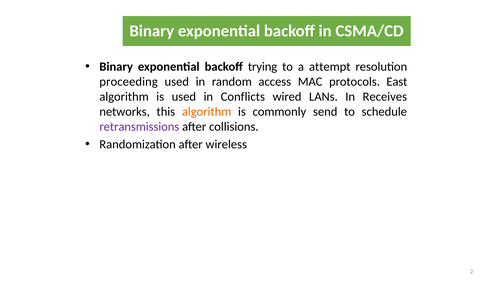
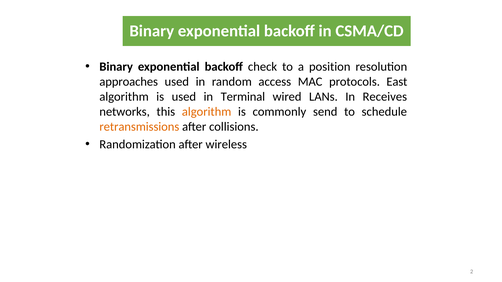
trying: trying -> check (263, 67)
attempt: attempt -> position (330, 67)
proceeding: proceeding -> approaches (129, 82)
Conflicts: Conflicts -> Terminal (243, 97)
retransmissions colour: purple -> orange (139, 127)
